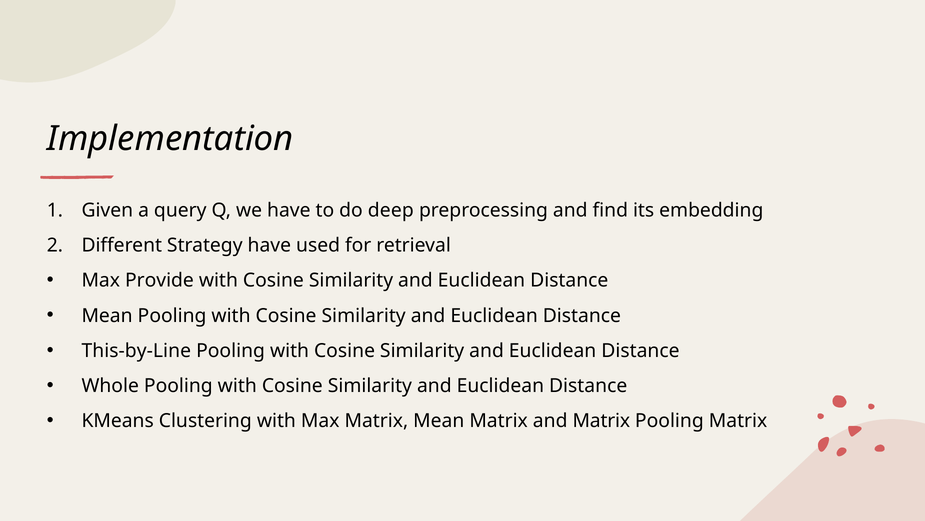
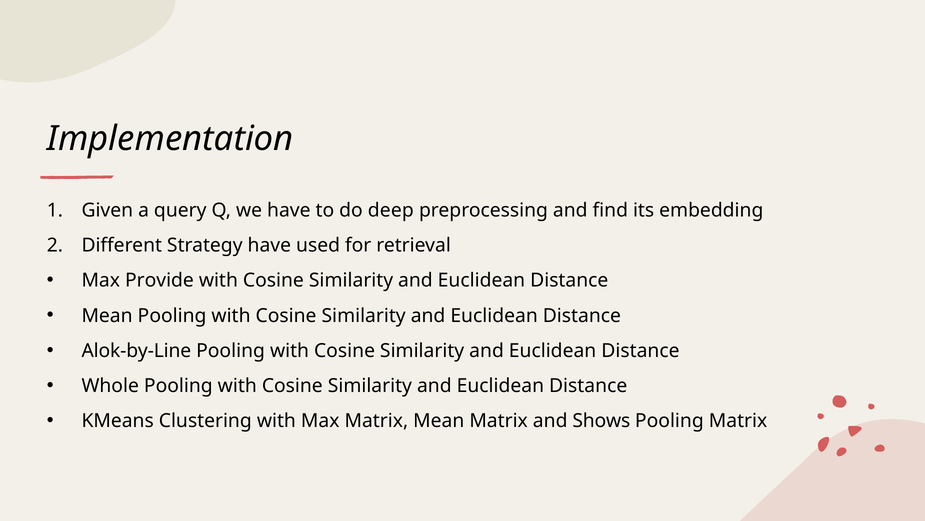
This-by-Line: This-by-Line -> Alok-by-Line (136, 350)
and Matrix: Matrix -> Shows (601, 420)
